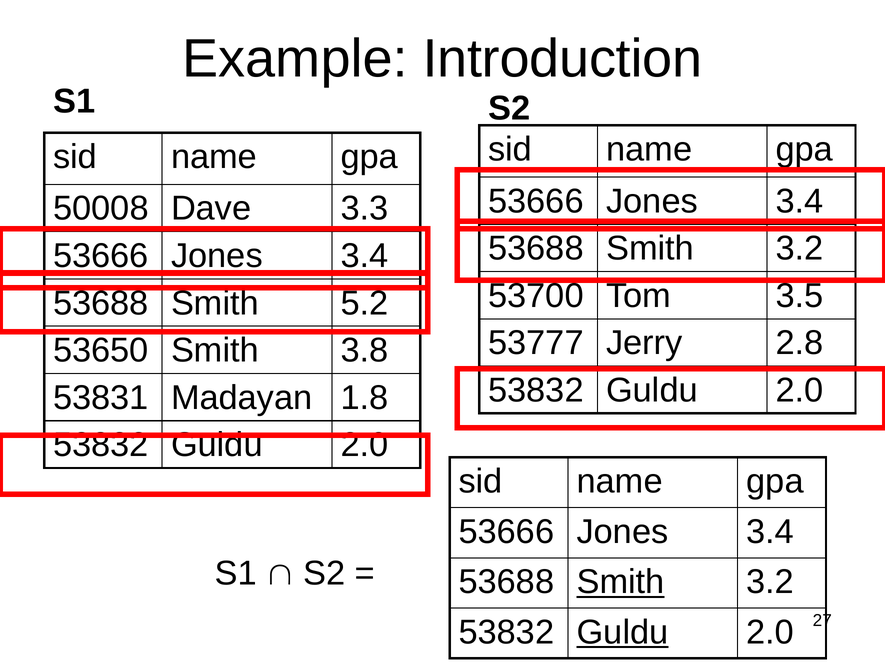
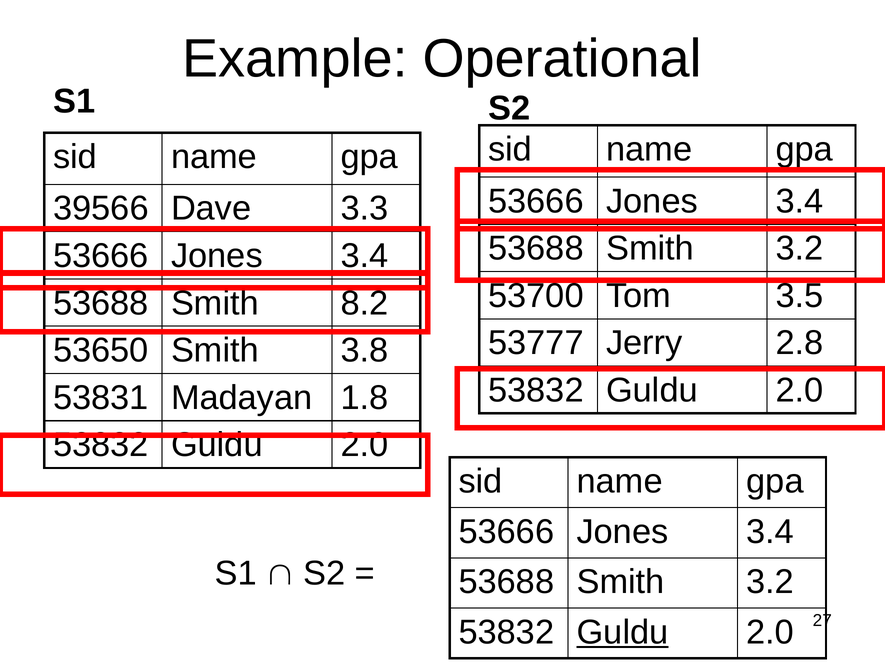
Introduction: Introduction -> Operational (562, 59)
50008: 50008 -> 39566 (101, 209)
5.2: 5.2 -> 8.2 (365, 303)
Smith underline: present -> none (621, 582)
